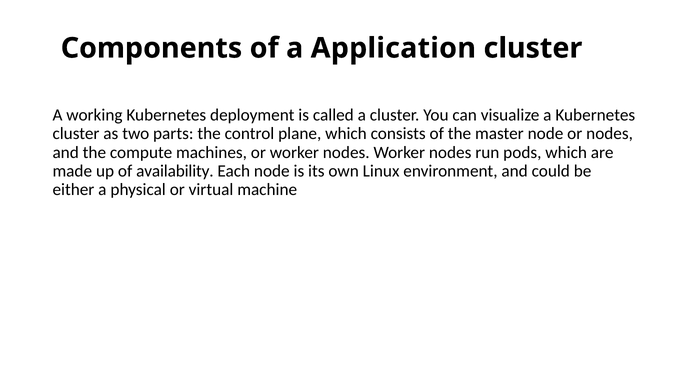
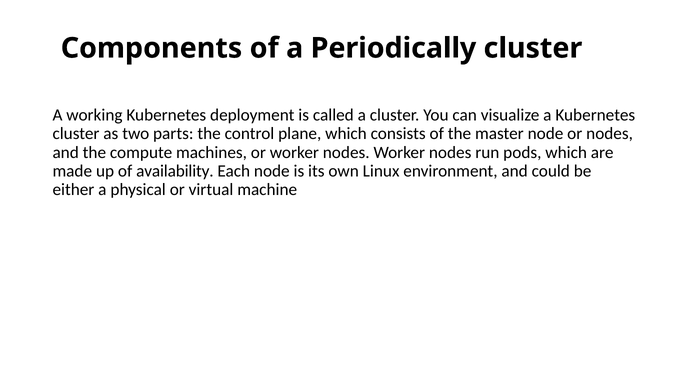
Application: Application -> Periodically (393, 48)
